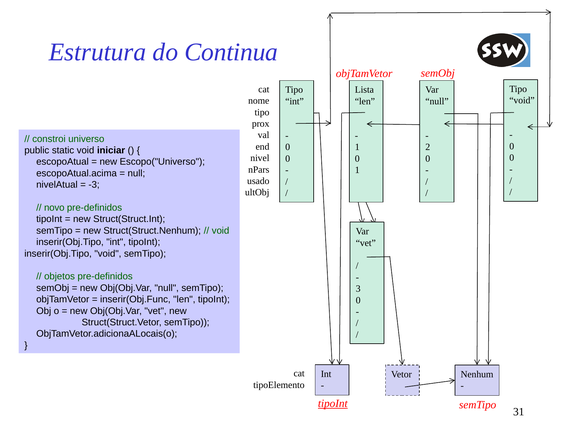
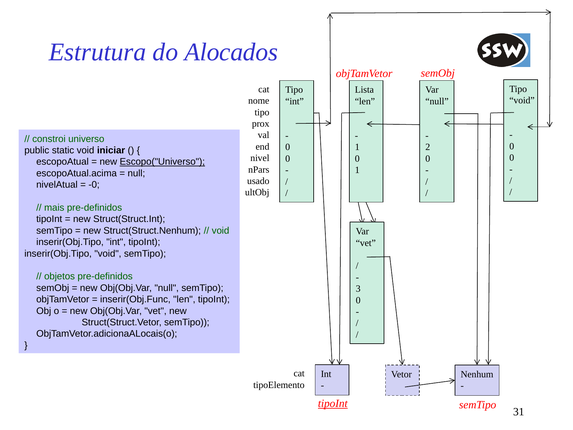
Continua: Continua -> Alocados (231, 52)
Escopo("Universo underline: none -> present (162, 162)
-3: -3 -> -0 (94, 185)
novo: novo -> mais (54, 208)
